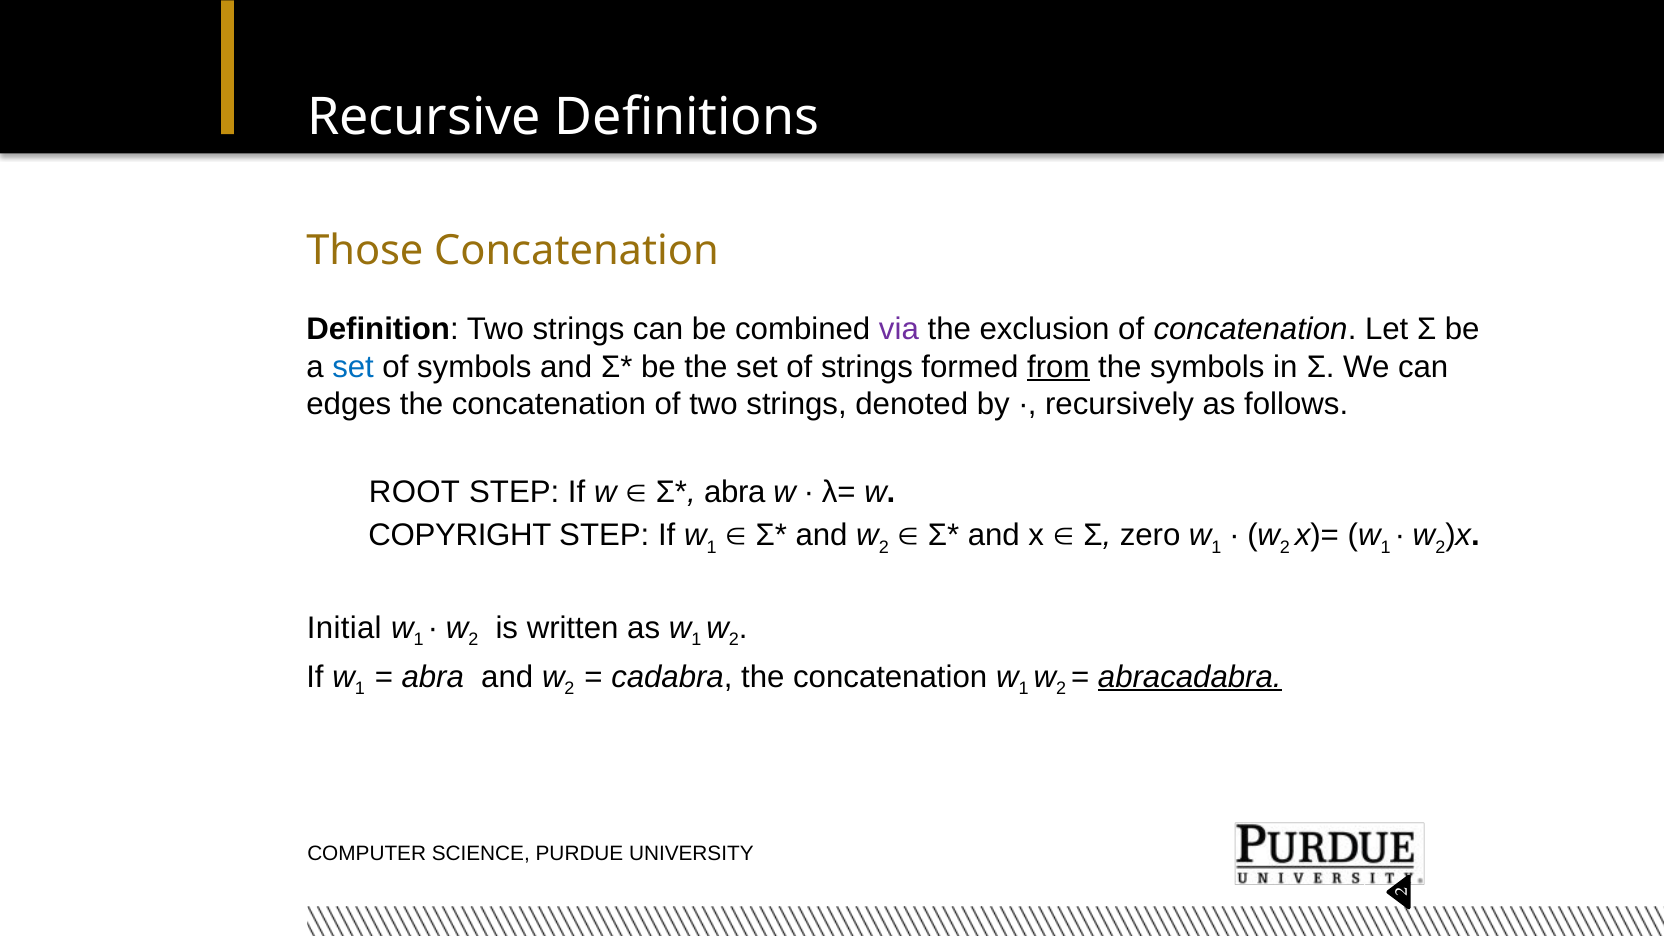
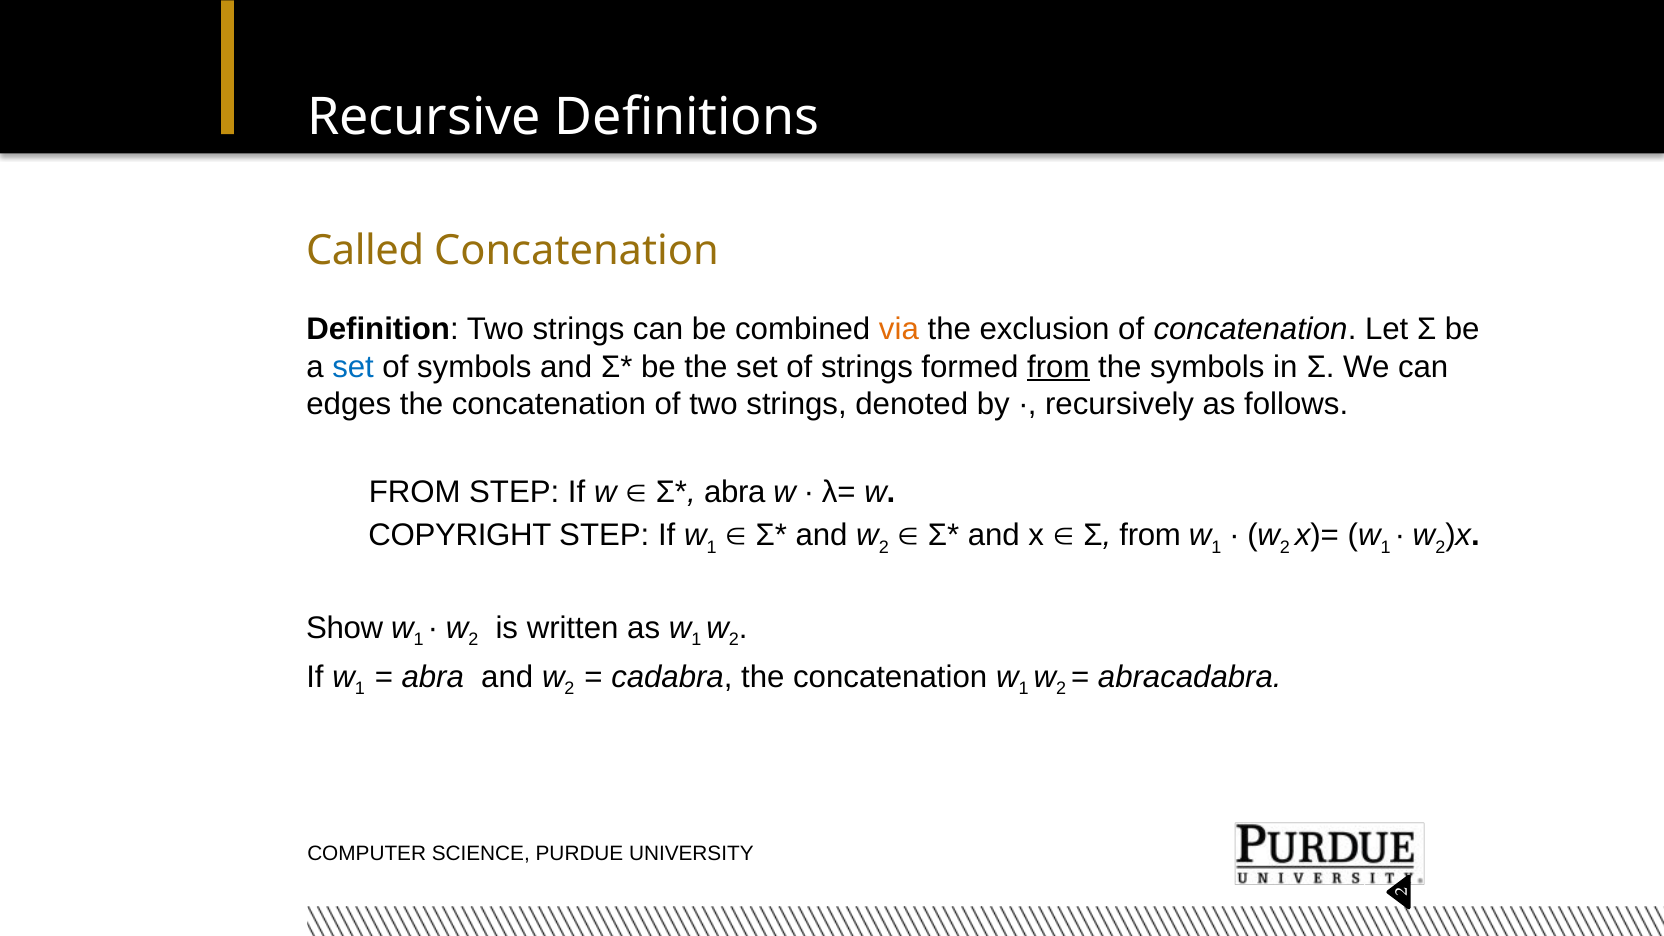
Those: Those -> Called (365, 251)
via colour: purple -> orange (899, 329)
ROOT: ROOT -> FROM (415, 492)
Σ zero: zero -> from (1150, 535)
Initial: Initial -> Show (345, 628)
abracadabra underline: present -> none (1190, 677)
